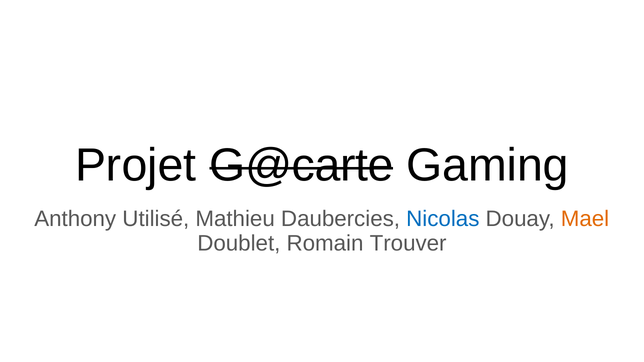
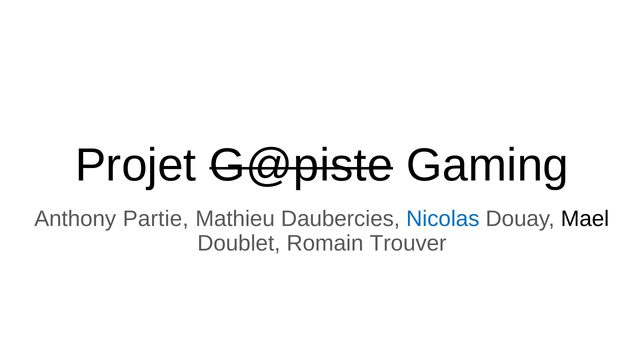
G@carte: G@carte -> G@piste (301, 165)
Utilisé: Utilisé -> Partie (156, 219)
Mael colour: orange -> black (585, 219)
